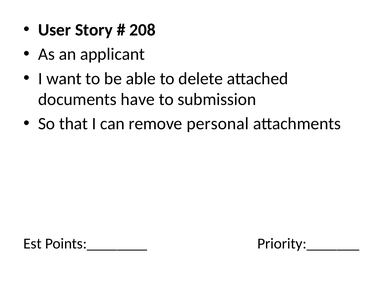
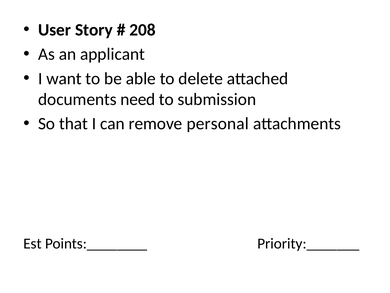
have: have -> need (138, 99)
